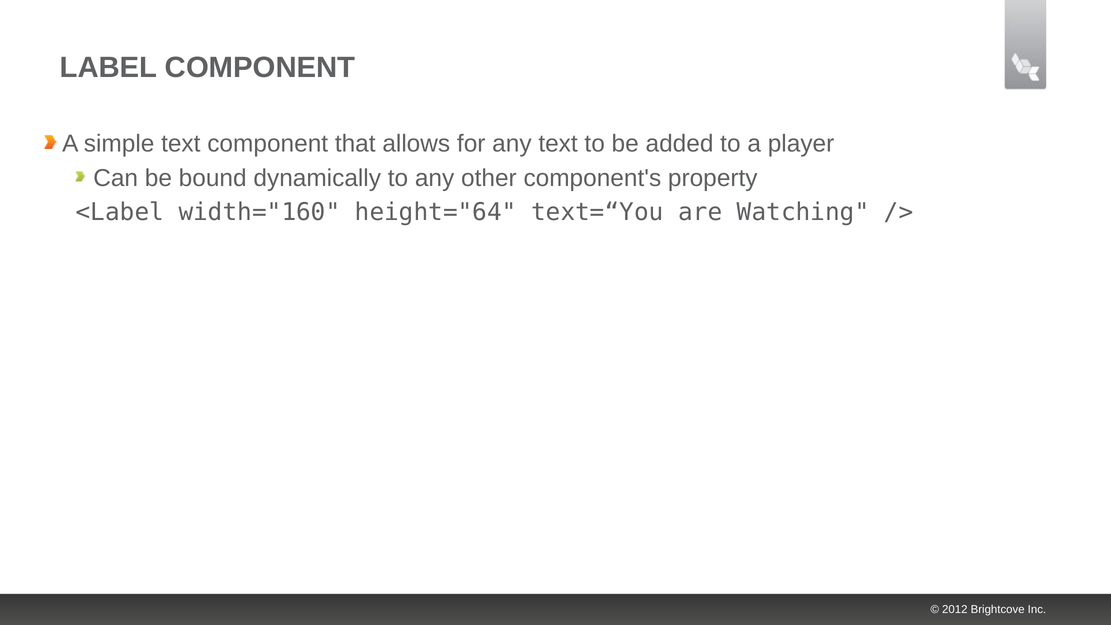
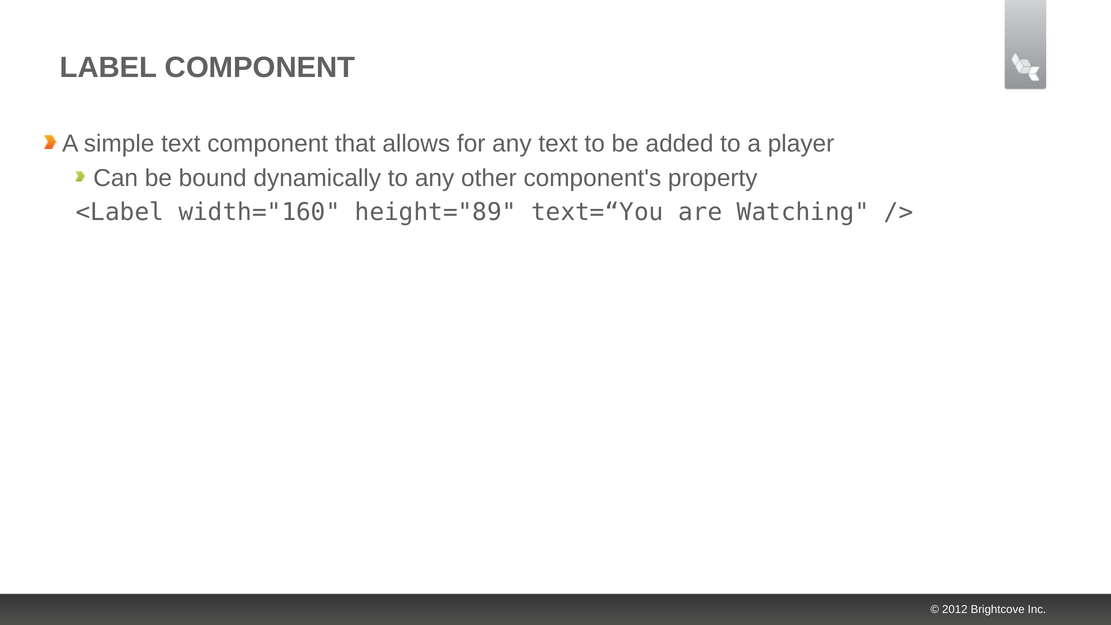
height="64: height="64 -> height="89 (436, 212)
